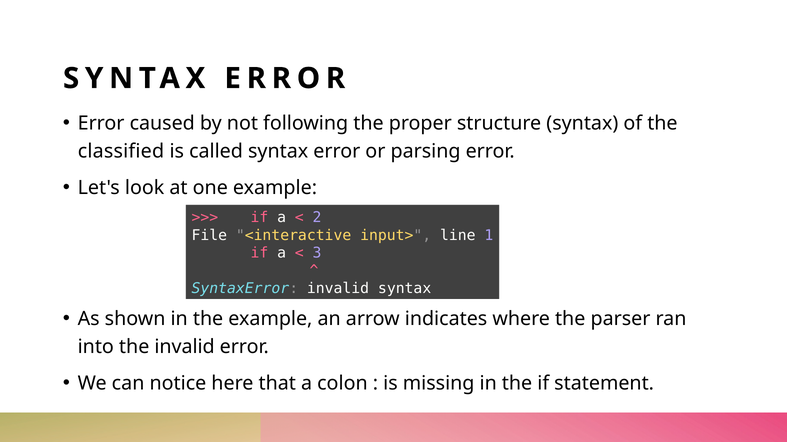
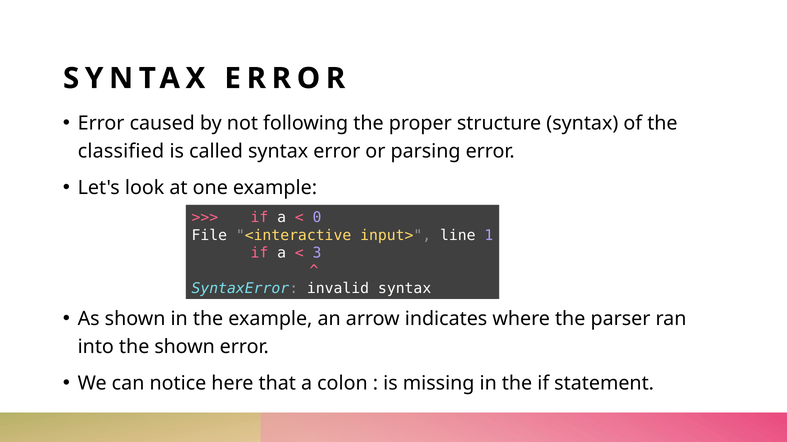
2: 2 -> 0 (317, 218)
the invalid: invalid -> shown (185, 347)
